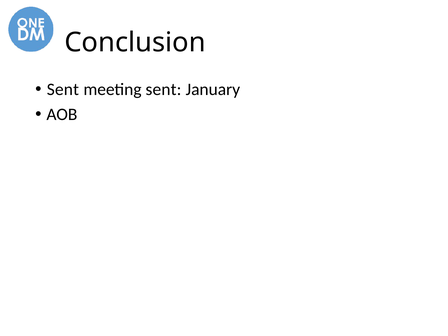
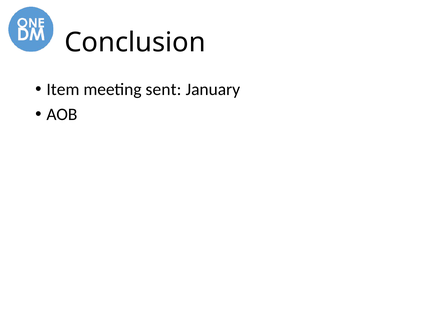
Sent: Sent -> Item (63, 90)
